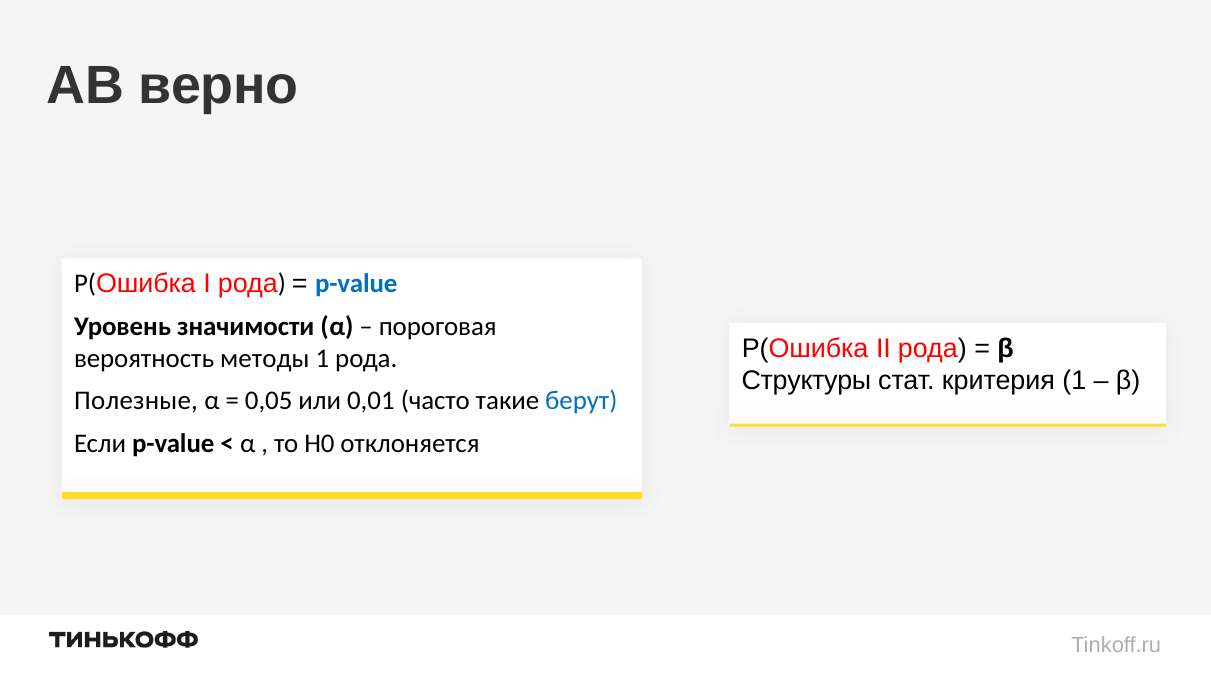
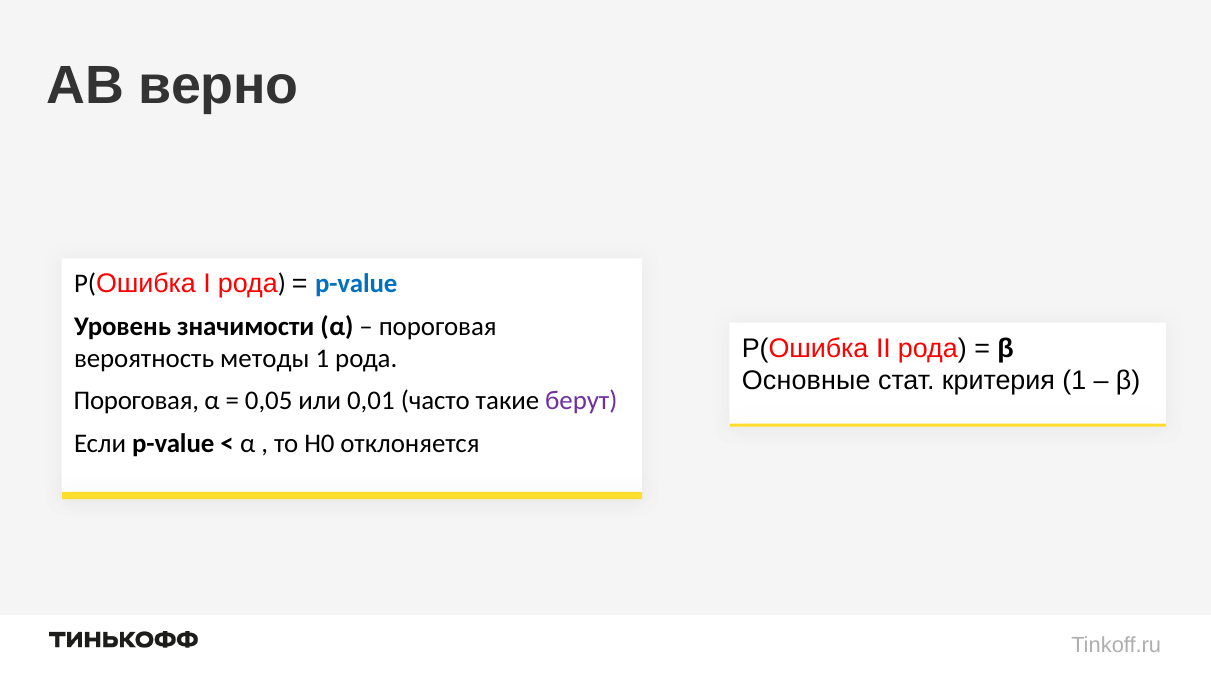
Структуры: Структуры -> Основные (806, 381)
Полезные: Полезные -> Пороговая (136, 401)
берут colour: blue -> purple (581, 401)
